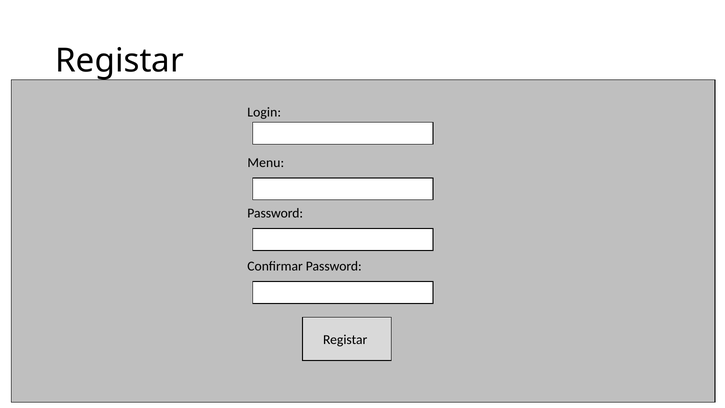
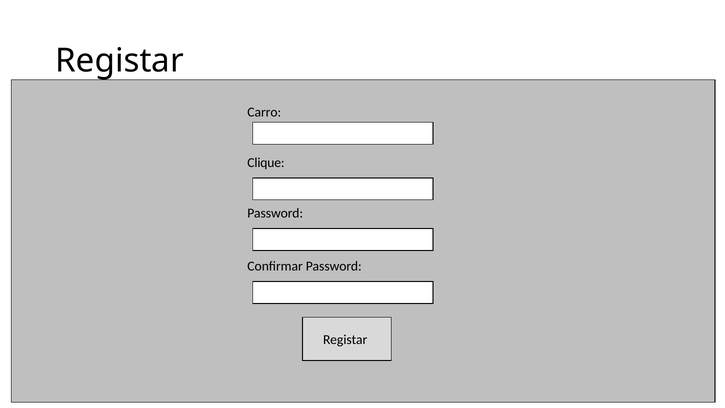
Login: Login -> Carro (264, 112)
Menu: Menu -> Clique (266, 163)
